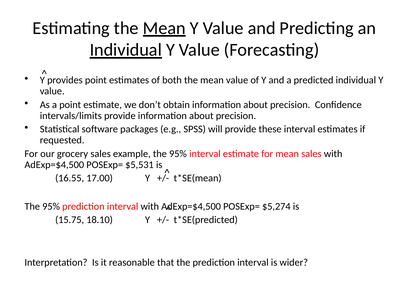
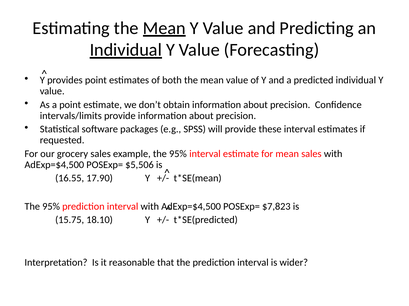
$5,531: $5,531 -> $5,506 (140, 165)
17.00: 17.00 -> 17.90 (100, 179)
$5,274: $5,274 -> $7,823 (276, 207)
